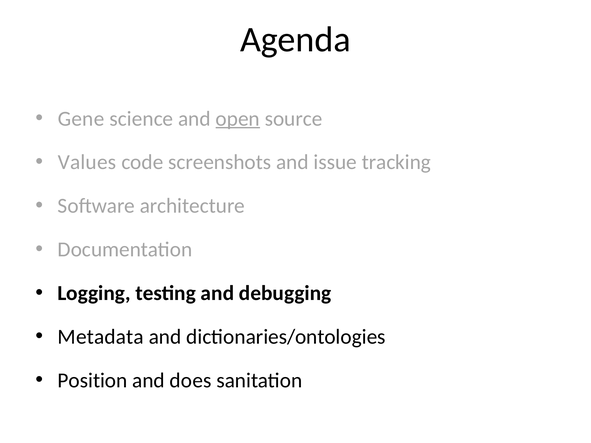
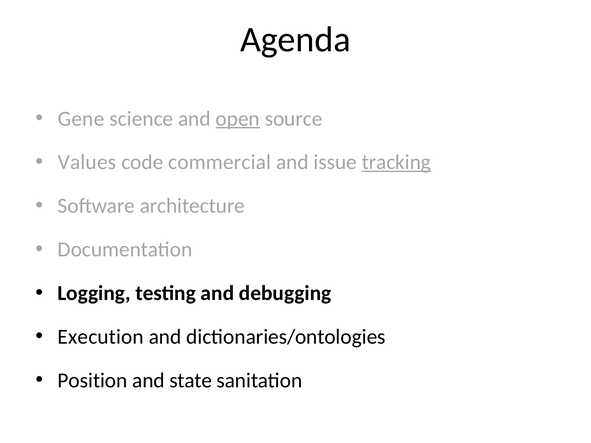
screenshots: screenshots -> commercial (220, 162)
tracking underline: none -> present (396, 162)
Metadata: Metadata -> Execution (101, 337)
does: does -> state (191, 381)
